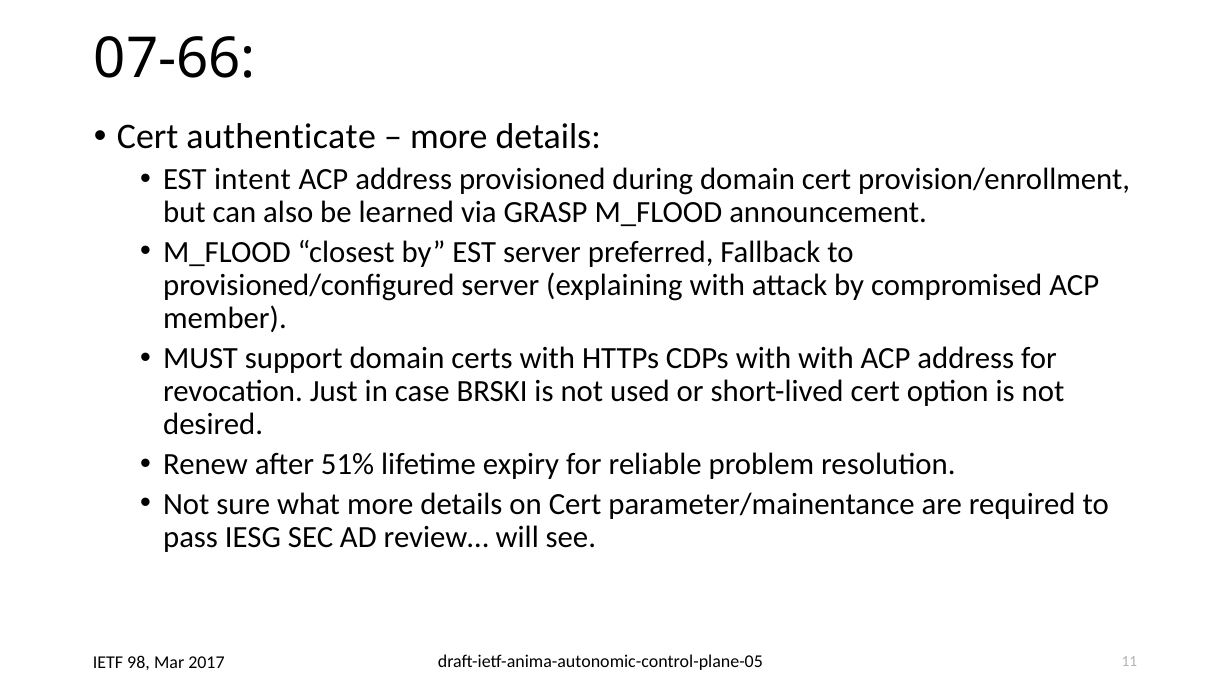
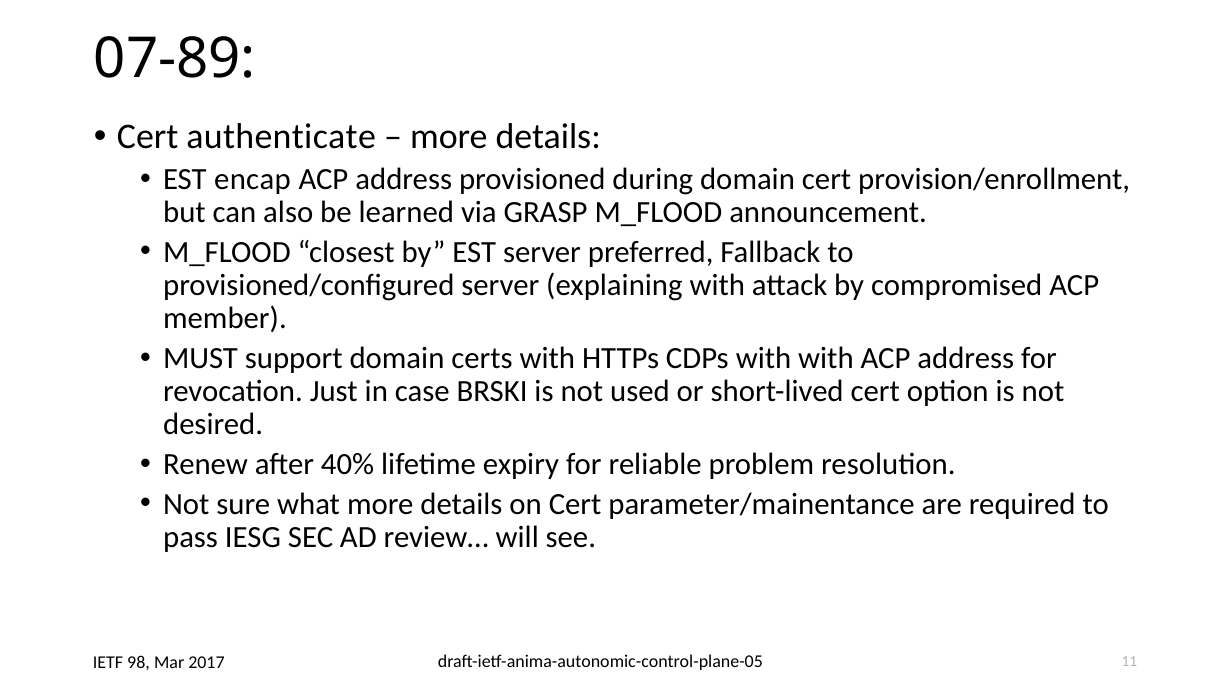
07-66: 07-66 -> 07-89 (175, 59)
intent: intent -> encap (252, 179)
51%: 51% -> 40% (348, 464)
